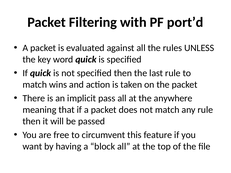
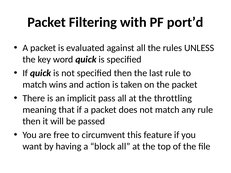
anywhere: anywhere -> throttling (173, 98)
